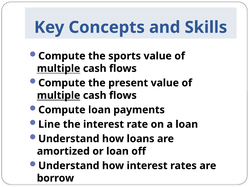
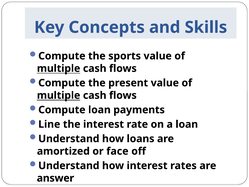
or loan: loan -> face (117, 151)
borrow: borrow -> answer (55, 178)
